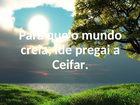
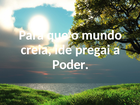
Ceifar: Ceifar -> Poder (70, 65)
